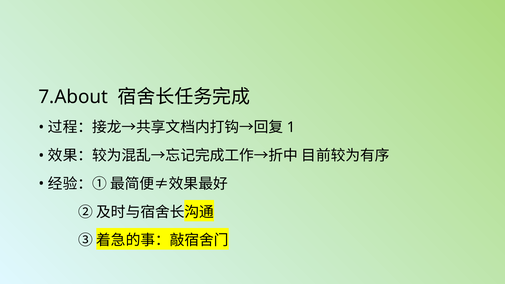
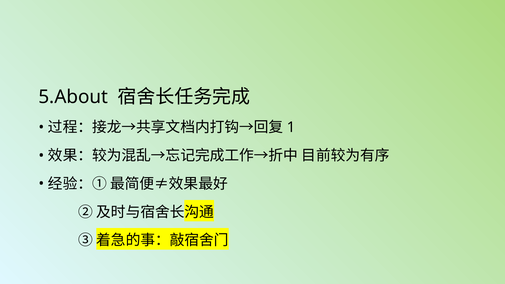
7.About: 7.About -> 5.About (73, 97)
